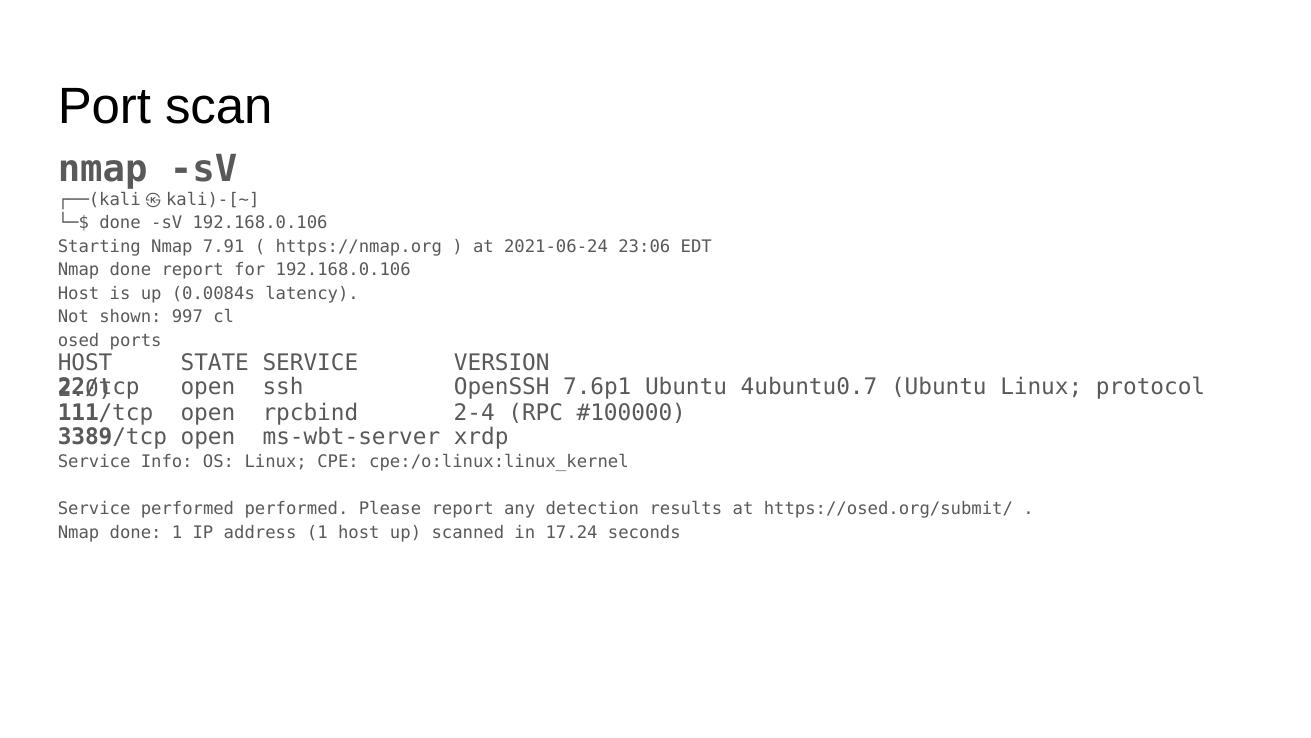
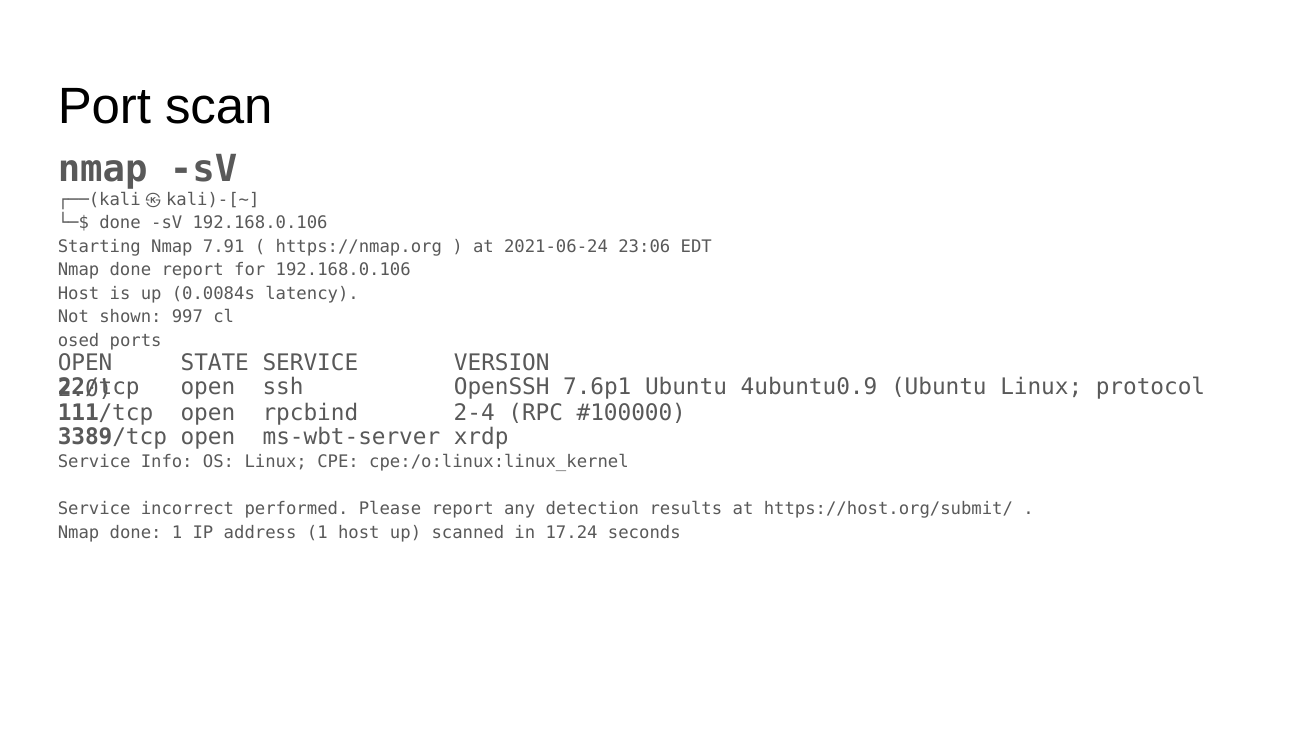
HOST: HOST -> OPEN (85, 362)
4ubuntu0.7: 4ubuntu0.7 -> 4ubuntu0.9 (809, 386)
Service performed: performed -> incorrect (187, 509)
https://osed.org/submit/: https://osed.org/submit/ -> https://host.org/submit/ (888, 509)
